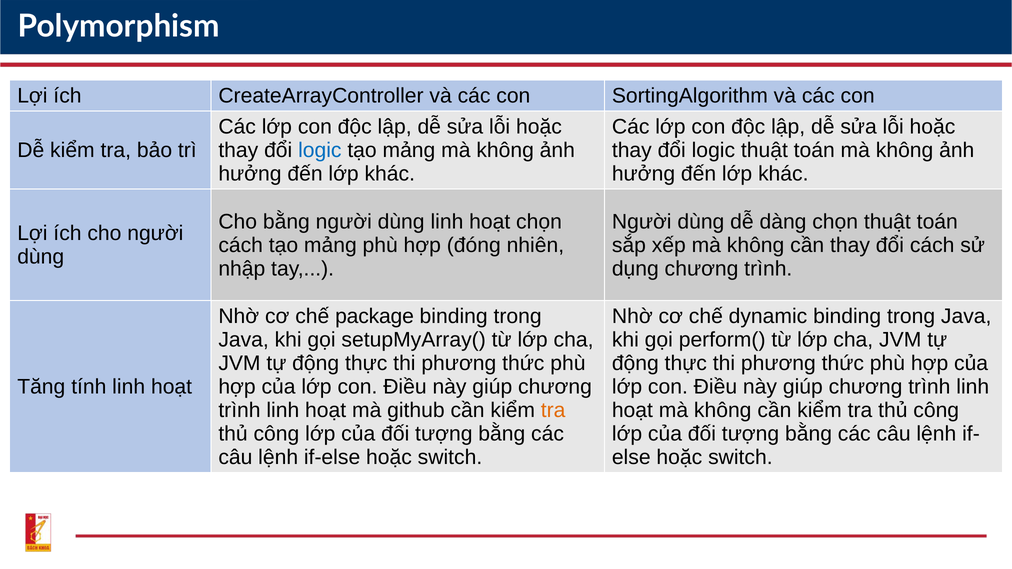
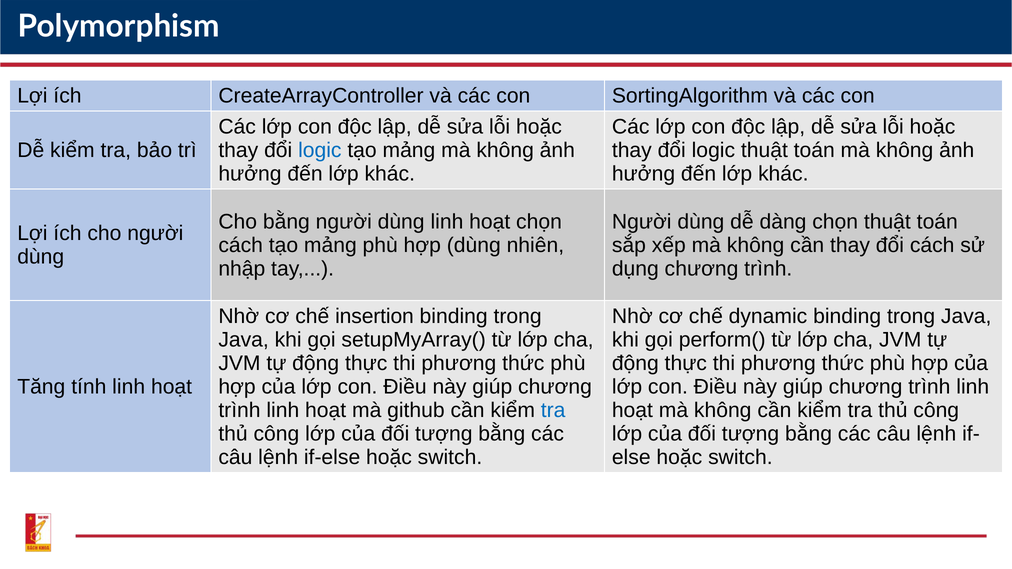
hợp đóng: đóng -> dùng (474, 245)
package: package -> insertion (375, 316)
tra colour: orange -> blue (553, 411)
